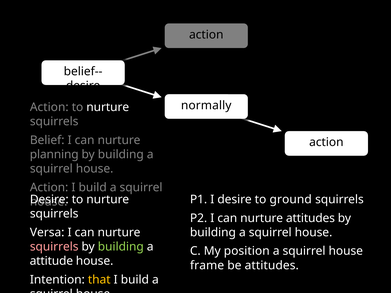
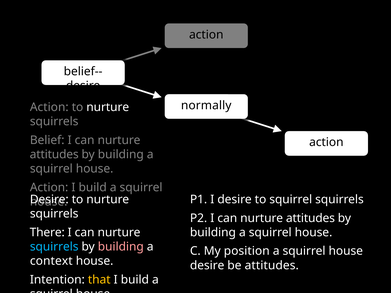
planning: planning -> attitudes (54, 155)
to ground: ground -> squirrel (291, 200)
Versa: Versa -> There (47, 233)
squirrels colour: pink -> light blue (54, 247)
building colour: light green -> pink (121, 247)
attitude: attitude -> context (51, 261)
frame: frame -> desire (207, 266)
